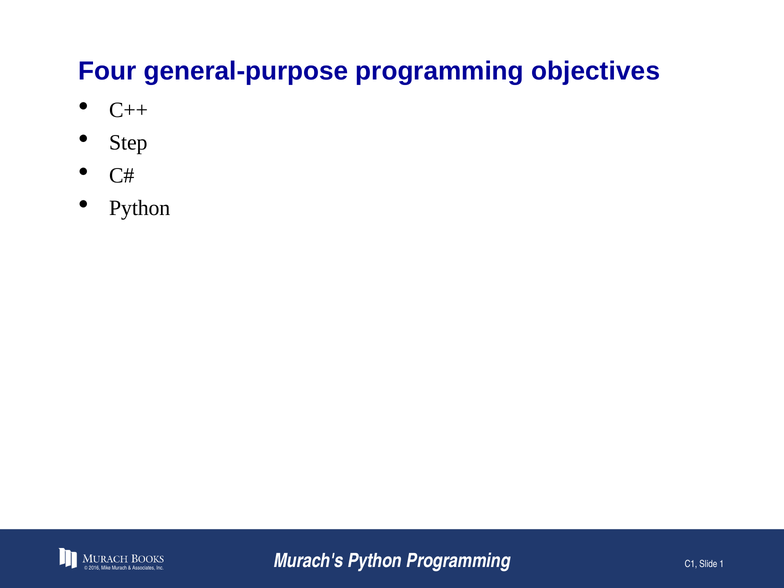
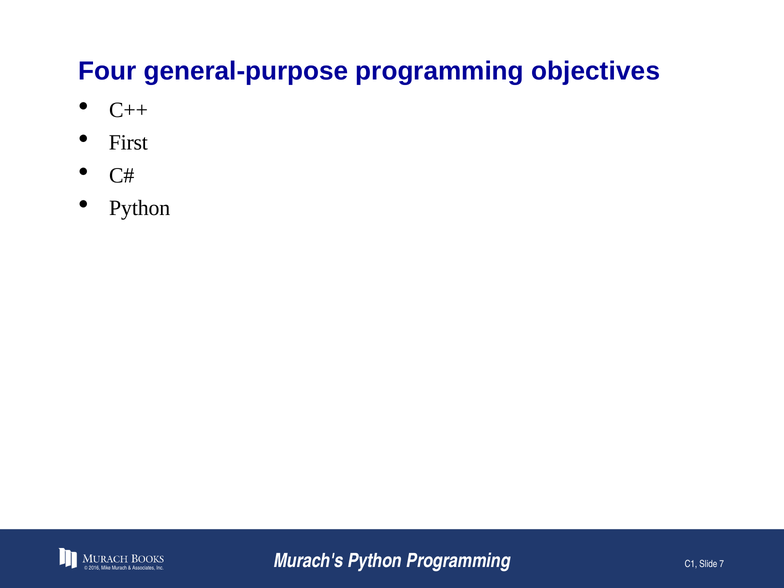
Step: Step -> First (128, 143)
1: 1 -> 7 (722, 564)
